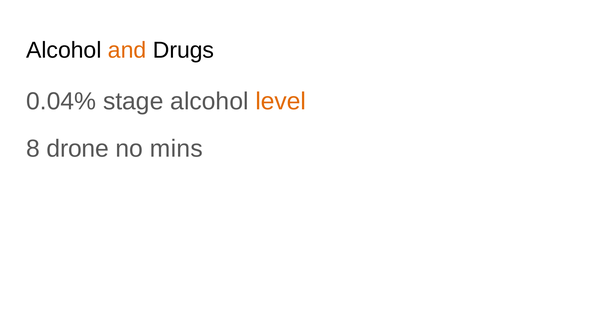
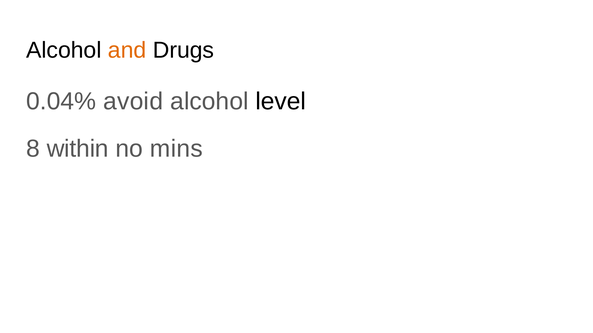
stage: stage -> avoid (133, 102)
level colour: orange -> black (281, 102)
drone: drone -> within (78, 149)
